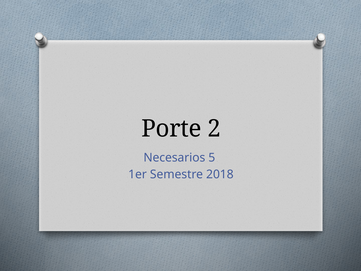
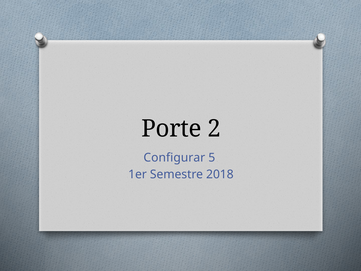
Necesarios: Necesarios -> Configurar (174, 157)
